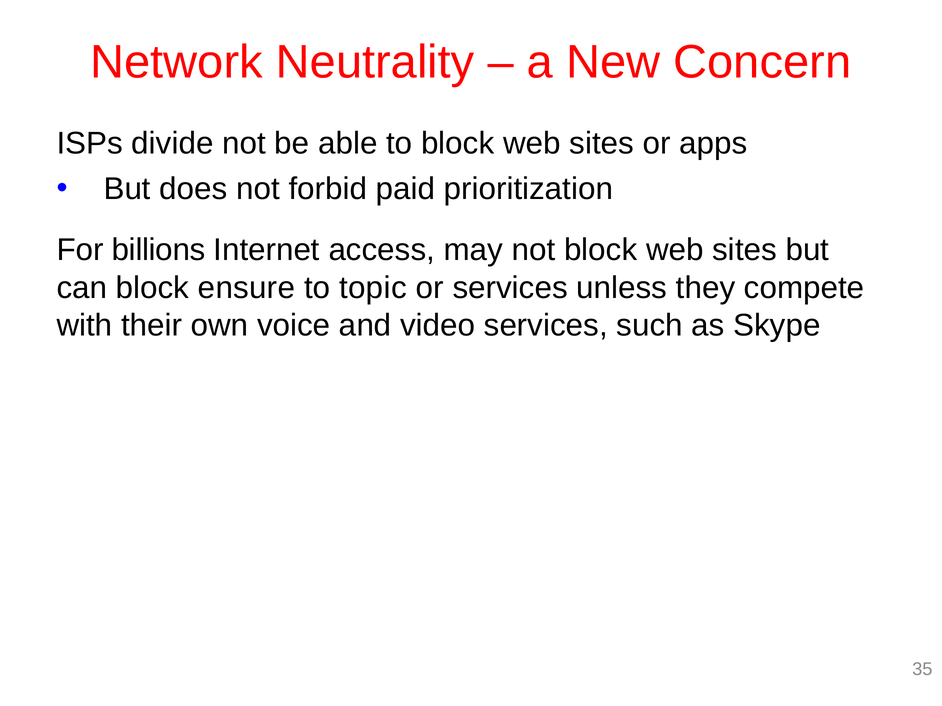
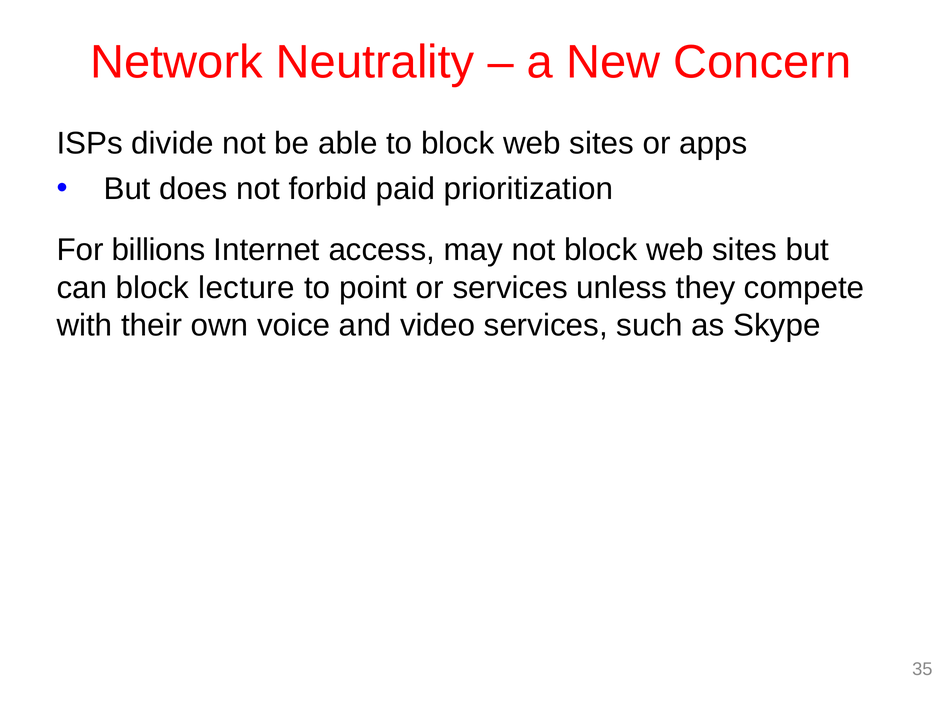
ensure: ensure -> lecture (246, 288)
topic: topic -> point (373, 288)
